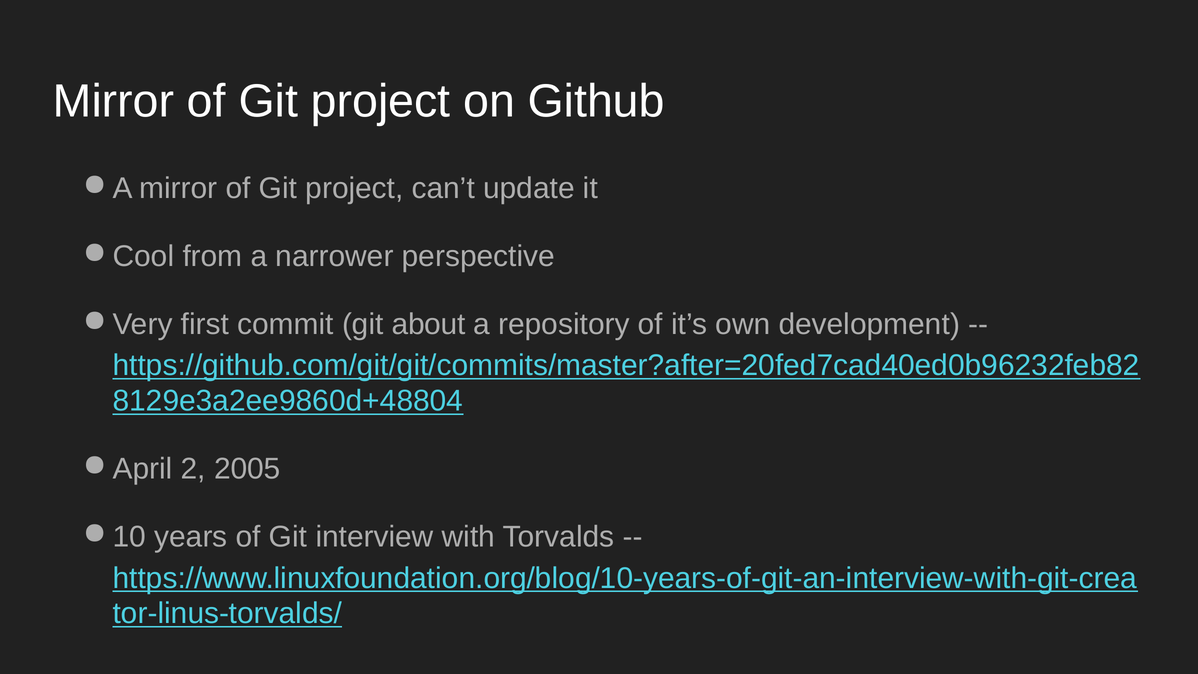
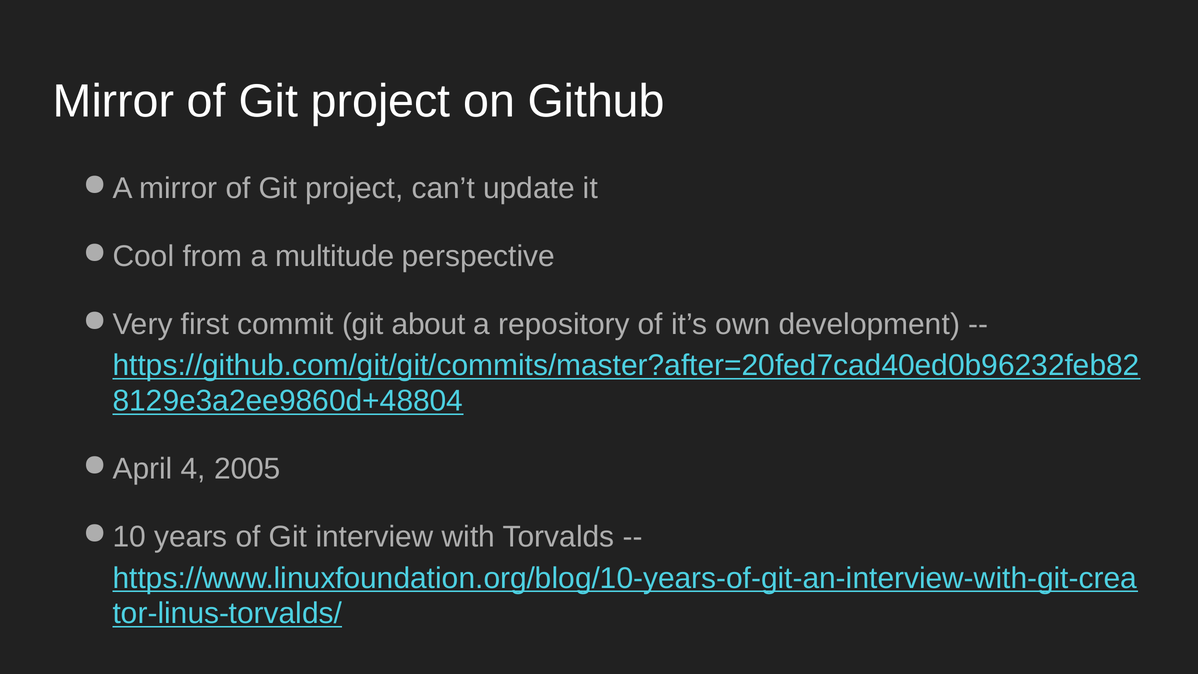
narrower: narrower -> multitude (335, 256)
2: 2 -> 4 (193, 469)
